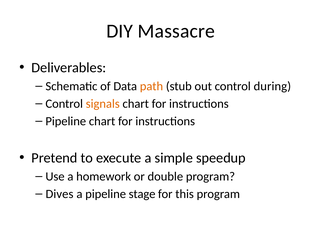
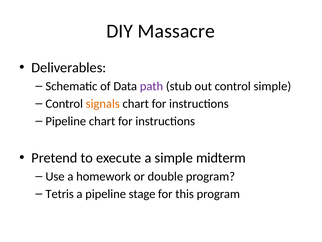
path colour: orange -> purple (151, 86)
control during: during -> simple (272, 86)
speedup: speedup -> midterm (221, 158)
Dives: Dives -> Tetris (60, 194)
